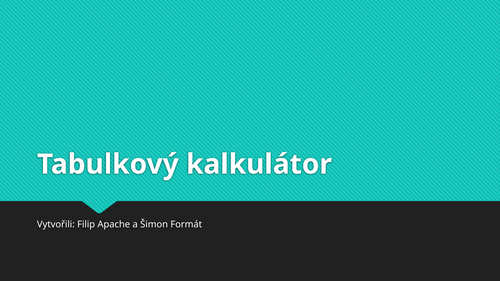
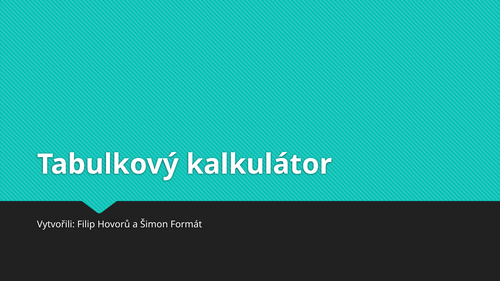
Apache: Apache -> Hovorů (114, 225)
